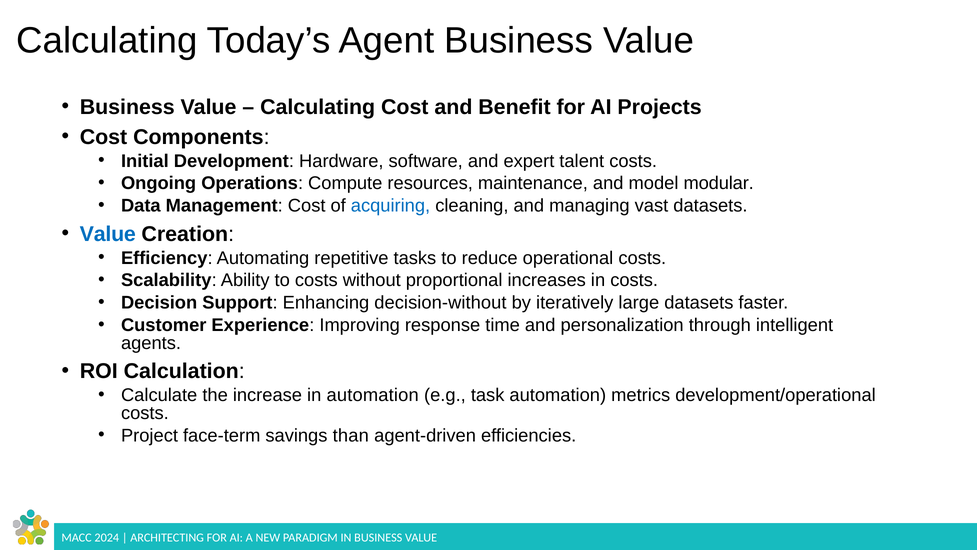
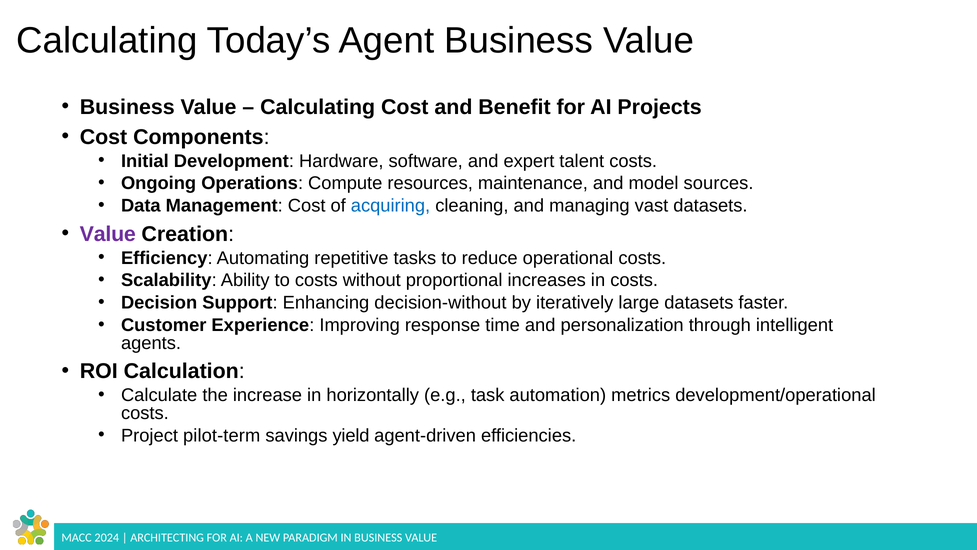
modular: modular -> sources (719, 183)
Value colour: blue -> purple (108, 234)
in automation: automation -> horizontally (373, 395)
face-term: face-term -> pilot-term (222, 435)
than: than -> yield (351, 435)
